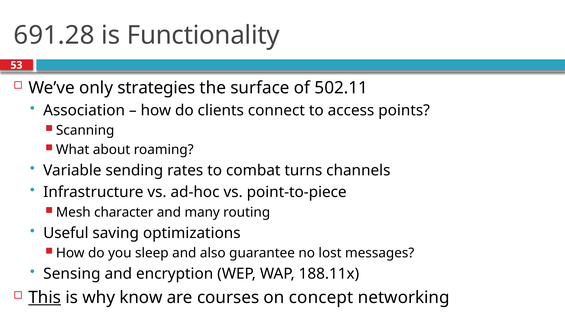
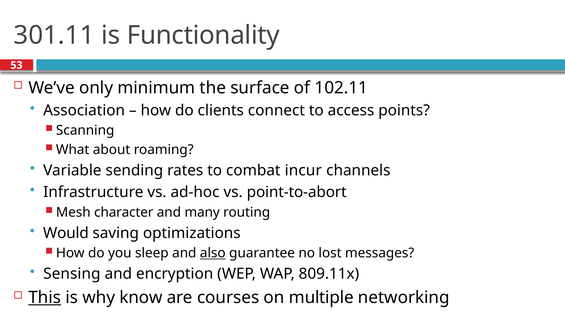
691.28: 691.28 -> 301.11 (54, 35)
strategies: strategies -> minimum (156, 88)
502.11: 502.11 -> 102.11 (341, 88)
turns: turns -> incur (303, 170)
point-to-piece: point-to-piece -> point-to-abort (297, 192)
Useful: Useful -> Would (66, 233)
also underline: none -> present (213, 253)
188.11x: 188.11x -> 809.11x (329, 274)
concept: concept -> multiple (321, 297)
